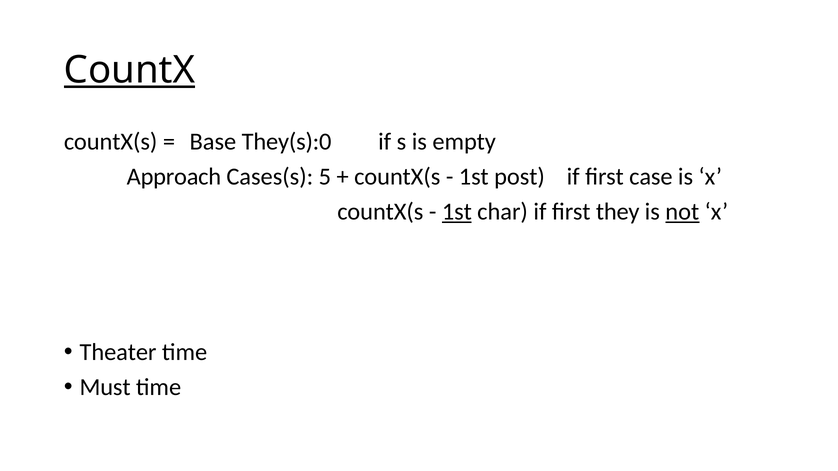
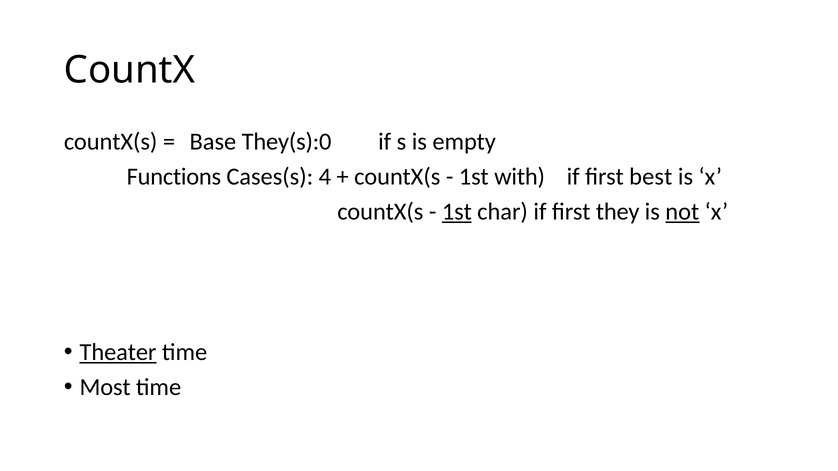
CountX underline: present -> none (130, 70)
Approach: Approach -> Functions (174, 177)
5: 5 -> 4 (325, 177)
post: post -> with (520, 177)
case: case -> best (651, 177)
Theater underline: none -> present (118, 353)
Must: Must -> Most (105, 388)
